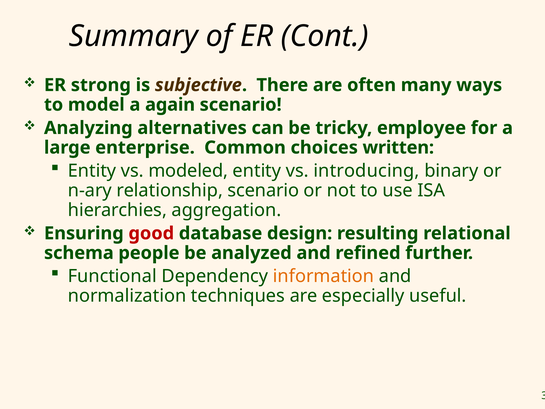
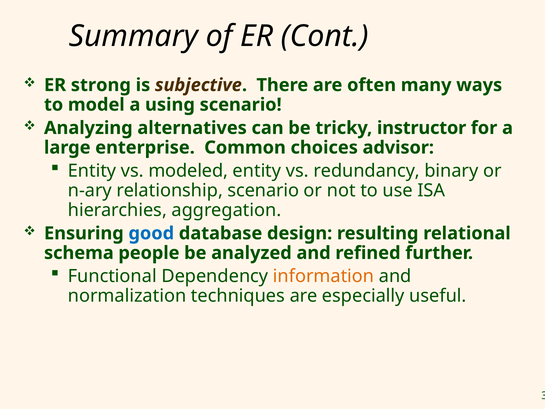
again: again -> using (170, 105)
employee: employee -> instructor (422, 128)
written: written -> advisor (398, 147)
introducing: introducing -> redundancy (367, 171)
good colour: red -> blue (151, 233)
